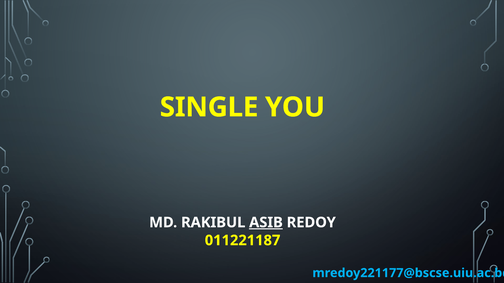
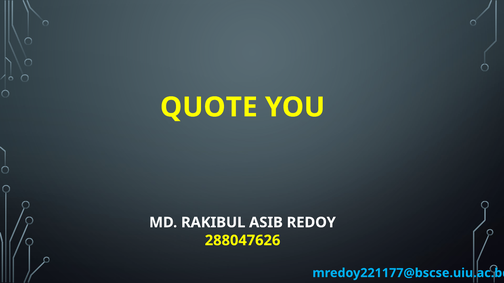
SINGLE: SINGLE -> QUOTE (209, 107)
ASIB underline: present -> none (266, 223)
011221187: 011221187 -> 288047626 (243, 241)
